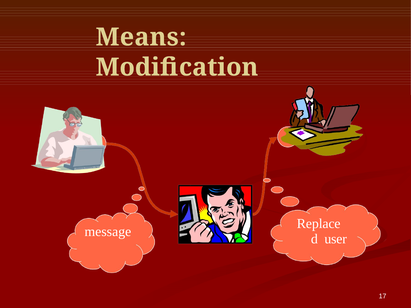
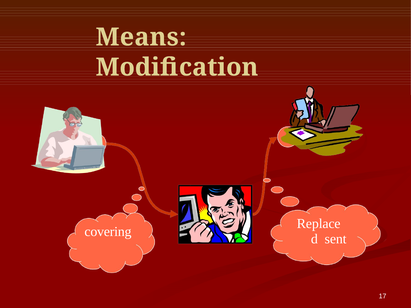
message: message -> covering (108, 232)
user: user -> sent (336, 239)
